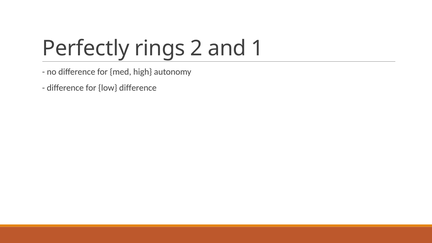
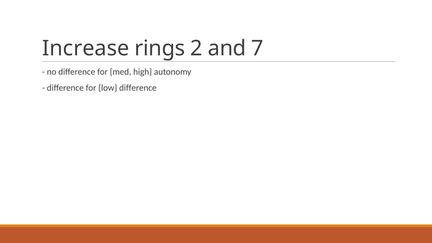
Perfectly: Perfectly -> Increase (86, 48)
1: 1 -> 7 (257, 48)
